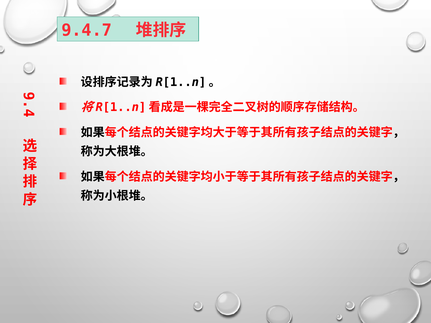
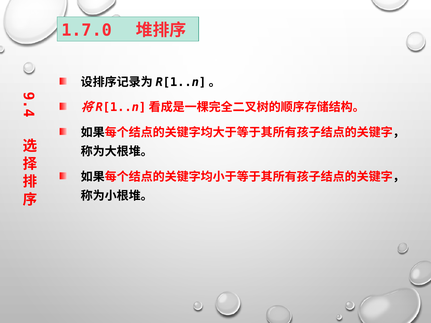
9.4.7: 9.4.7 -> 1.7.0 (87, 30)
